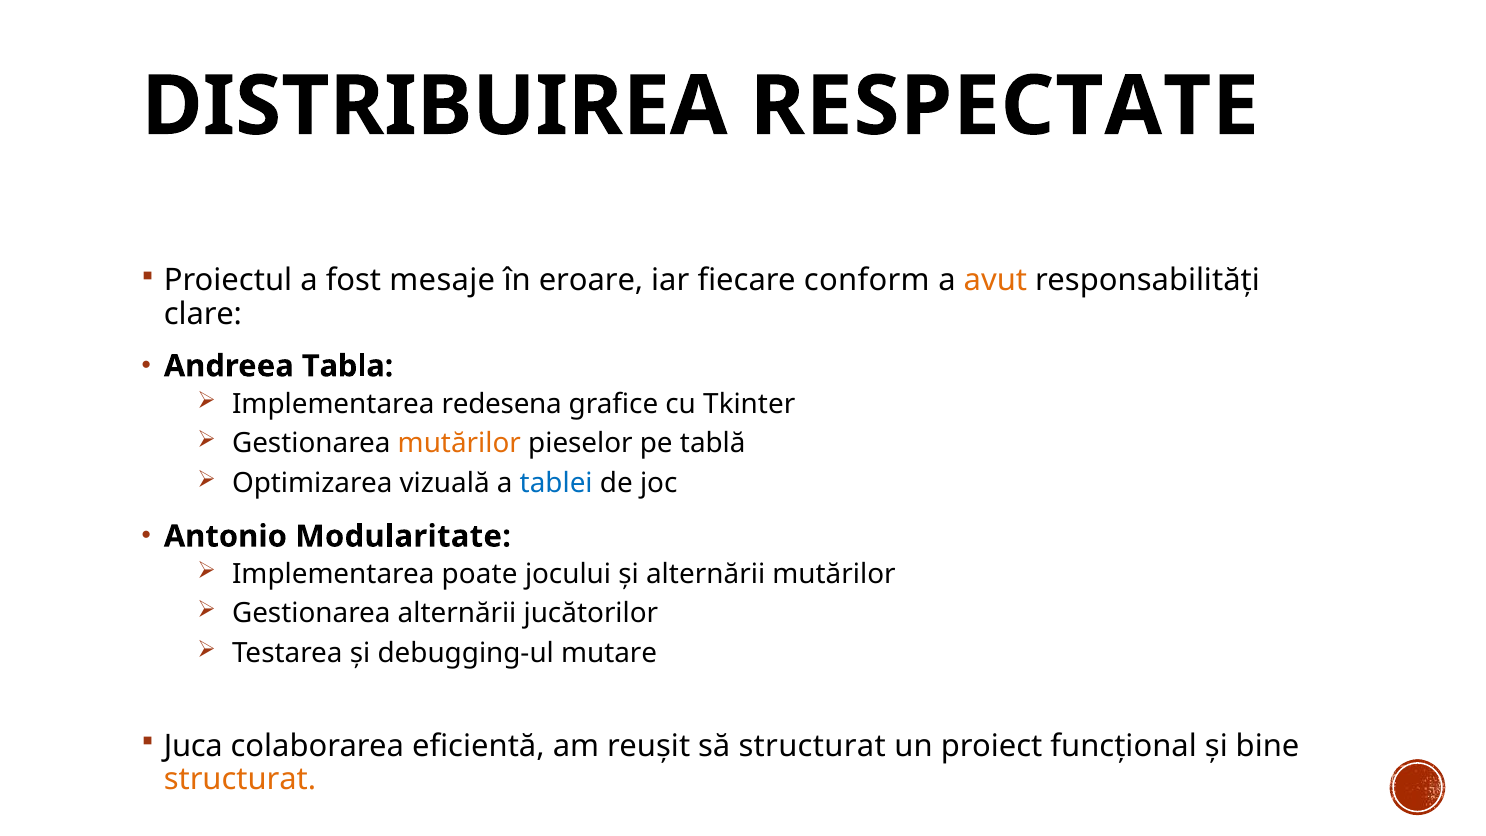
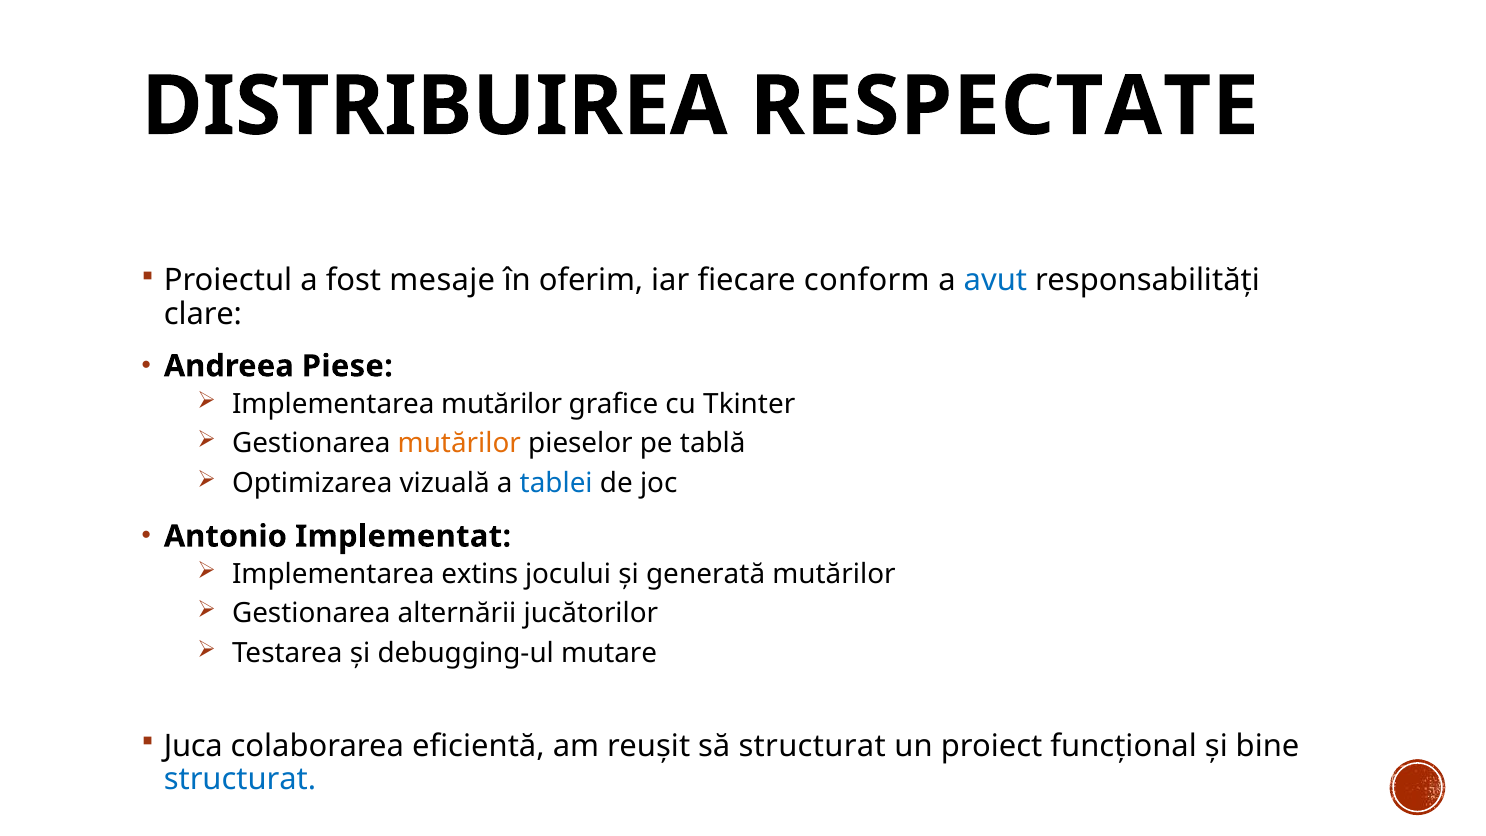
eroare: eroare -> oferim (591, 281)
avut colour: orange -> blue (995, 281)
Tabla: Tabla -> Piese (347, 366)
Implementarea redesena: redesena -> mutărilor (502, 404)
Modularitate: Modularitate -> Implementat (403, 536)
poate: poate -> extins (480, 574)
și alternării: alternării -> generată (706, 574)
structurat colour: orange -> blue (240, 779)
